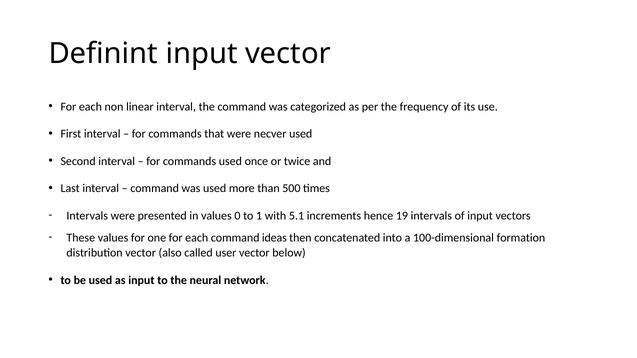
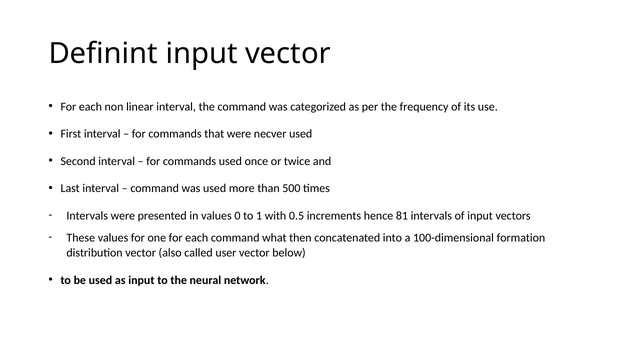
5.1: 5.1 -> 0.5 (297, 216)
19: 19 -> 81 (402, 216)
ideas: ideas -> what (274, 238)
